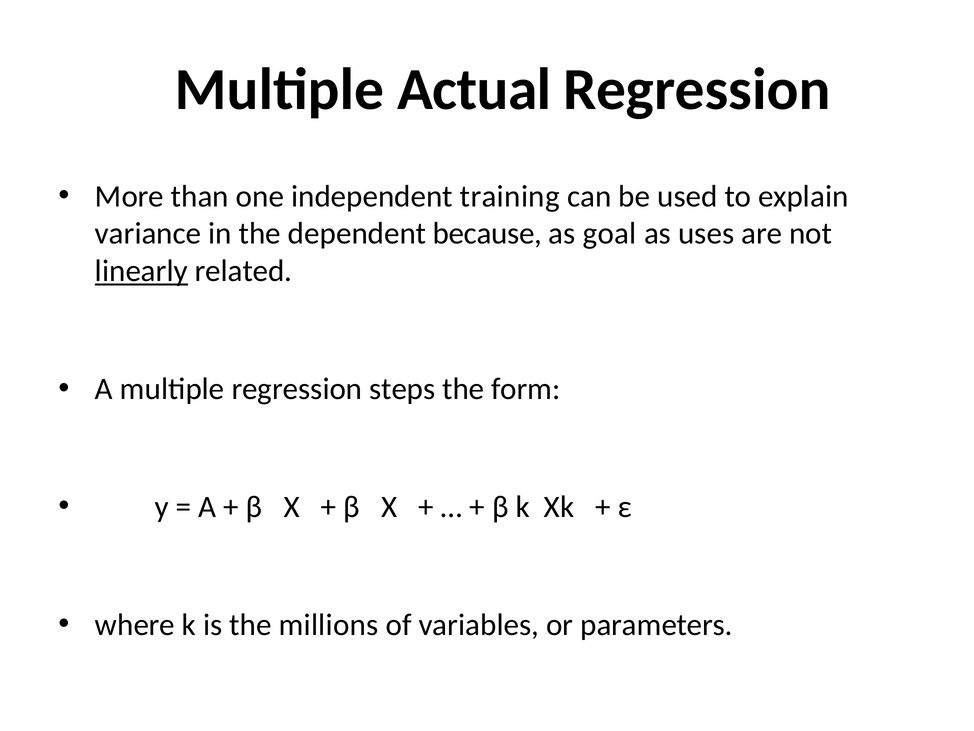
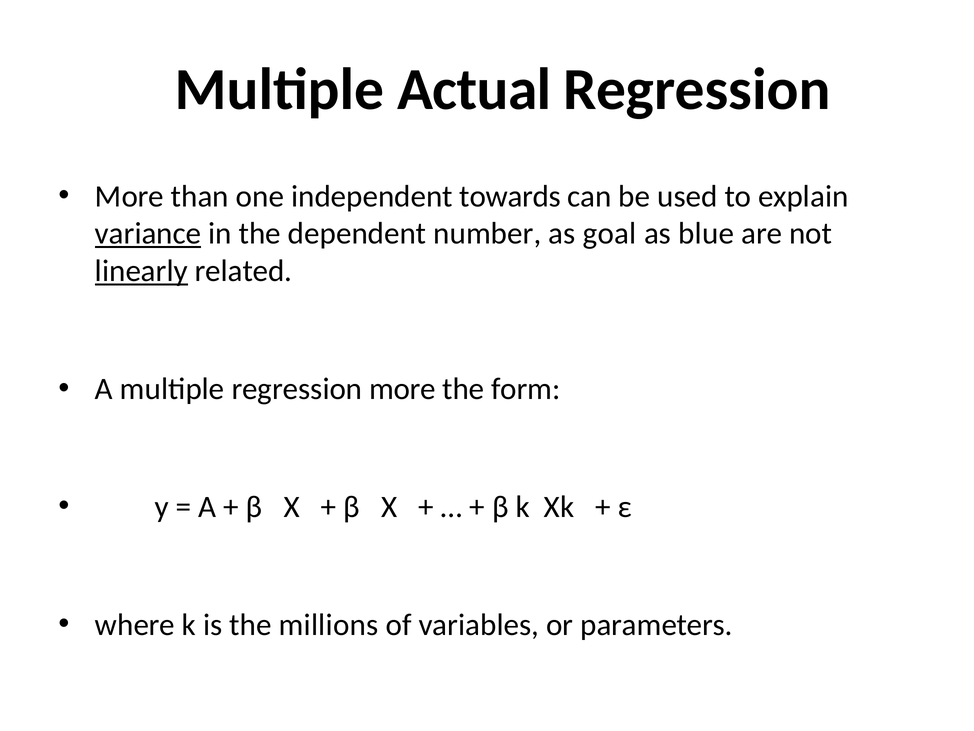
training: training -> towards (510, 196)
variance underline: none -> present (148, 233)
because: because -> number (487, 233)
uses: uses -> blue (706, 233)
regression steps: steps -> more (402, 389)
